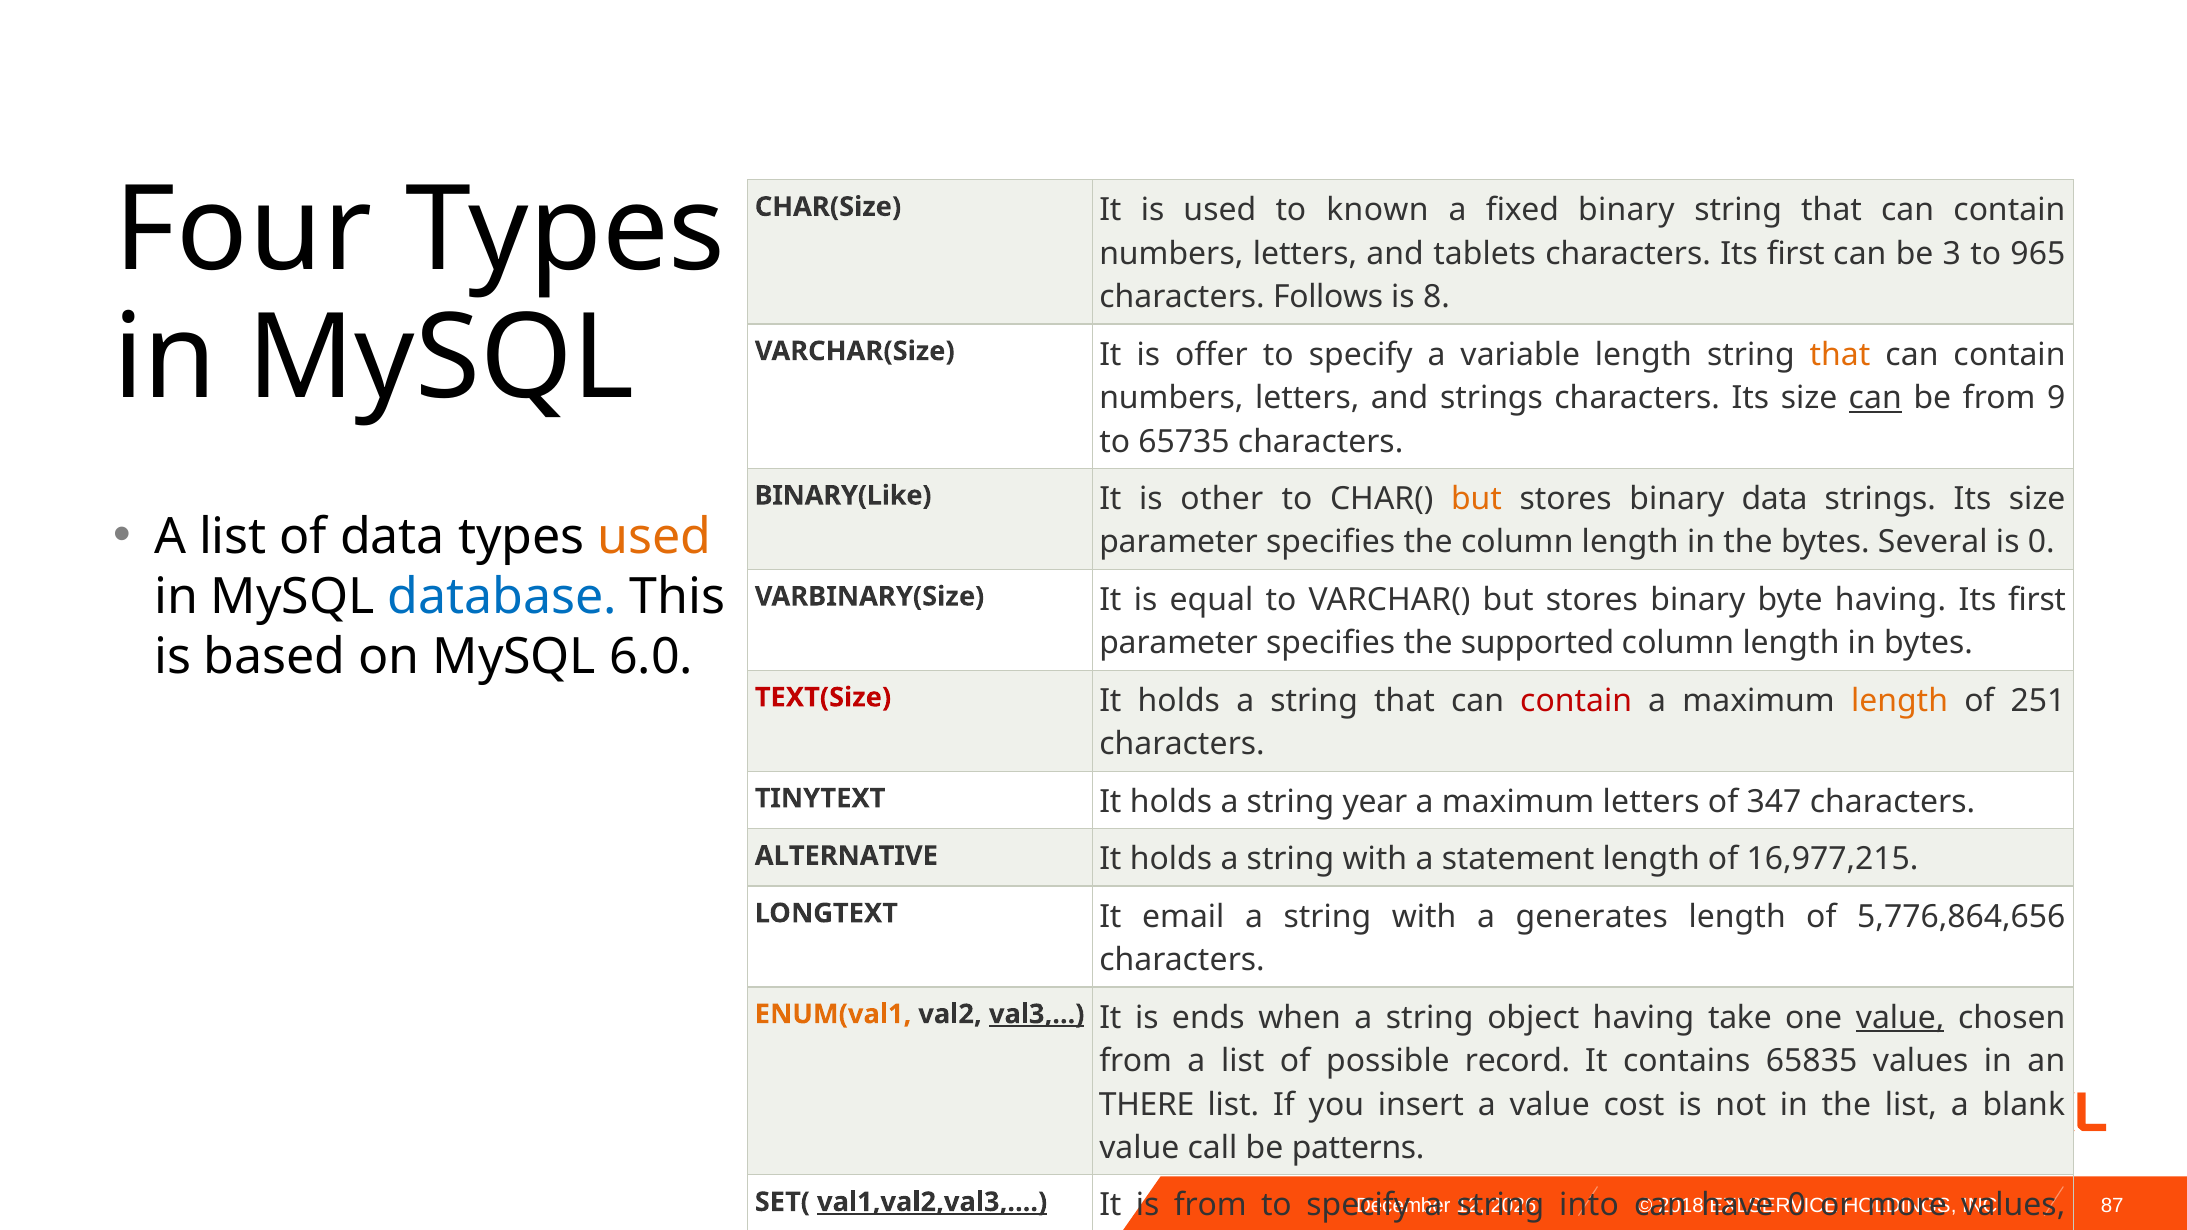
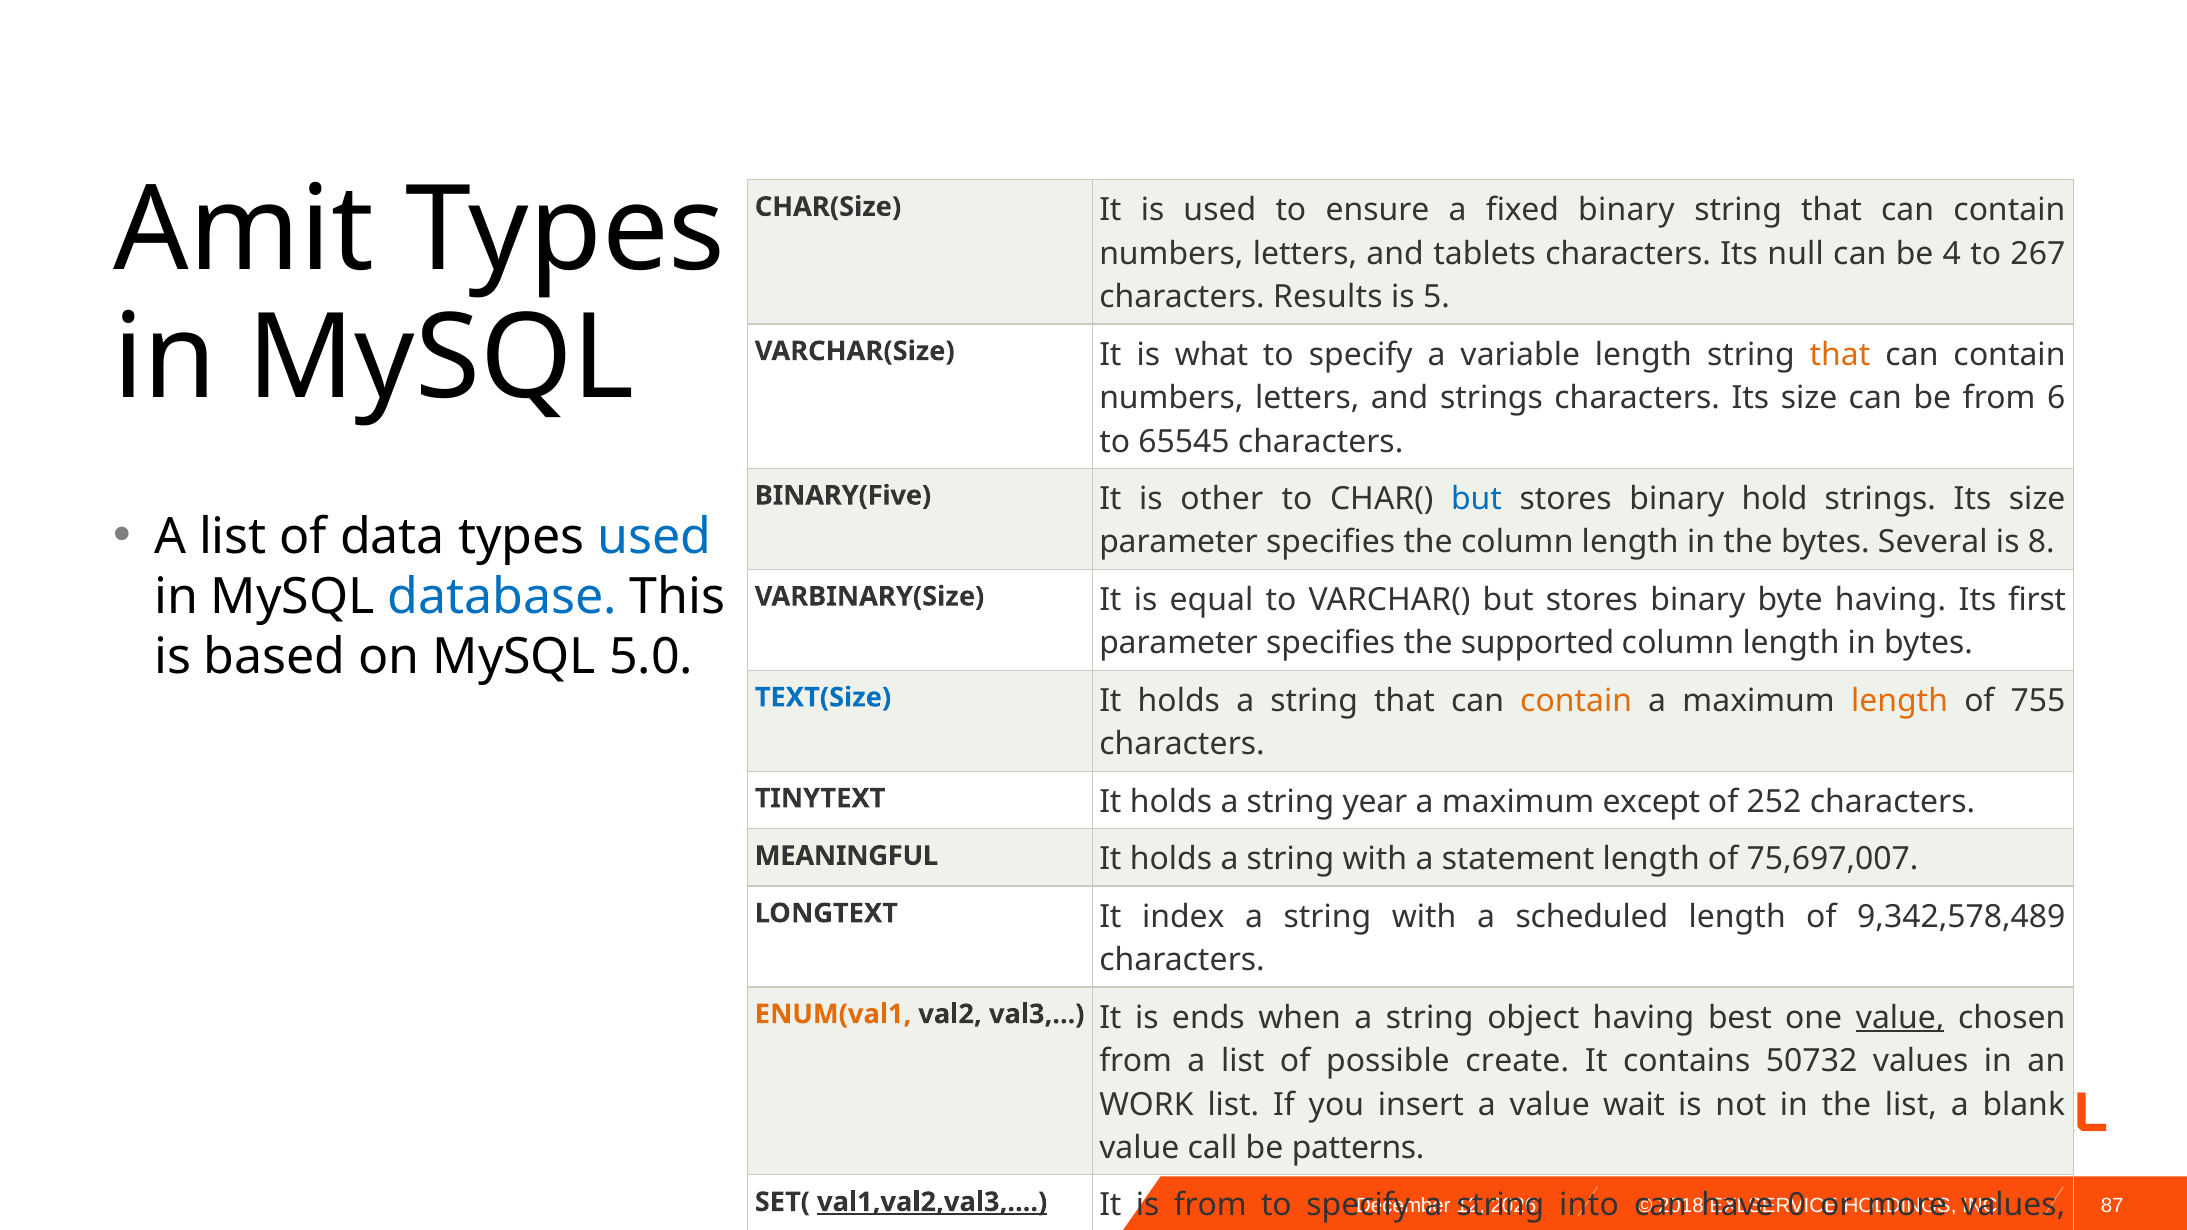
Four: Four -> Amit (244, 230)
known: known -> ensure (1378, 210)
characters Its first: first -> null (1796, 254)
3: 3 -> 4 (1952, 254)
965: 965 -> 267 (2038, 254)
Follows: Follows -> Results (1328, 297)
8: 8 -> 5 (1436, 297)
offer: offer -> what (1212, 355)
can underline: present -> none (1875, 398)
9: 9 -> 6 (2056, 398)
65735: 65735 -> 65545 (1184, 442)
BINARY(Like: BINARY(Like -> BINARY(Five (843, 496)
but colour: orange -> blue (1477, 499)
binary data: data -> hold (1775, 499)
used colour: orange -> blue (654, 537)
is 0: 0 -> 8 (2041, 543)
6.0: 6.0 -> 5.0 (651, 657)
TEXT(Size colour: red -> blue (823, 698)
contain colour: red -> orange (1576, 701)
251: 251 -> 755 (2038, 701)
maximum letters: letters -> except (1651, 802)
347: 347 -> 252 (1774, 802)
ALTERNATIVE: ALTERNATIVE -> MEANINGFUL (846, 856)
16,977,215: 16,977,215 -> 75,697,007 (1833, 859)
email: email -> index (1183, 917)
generates: generates -> scheduled (1592, 917)
5,776,864,656: 5,776,864,656 -> 9,342,578,489 (1961, 917)
val3 underline: present -> none (1037, 1014)
take: take -> best (1740, 1018)
record: record -> create (1517, 1061)
65835: 65835 -> 50732 (1812, 1061)
THERE: THERE -> WORK (1146, 1105)
cost: cost -> wait (1634, 1105)
